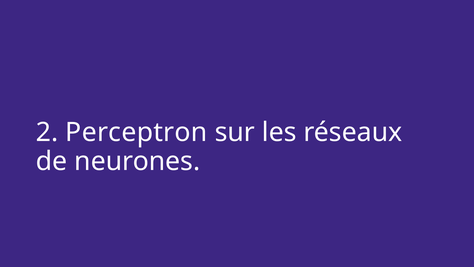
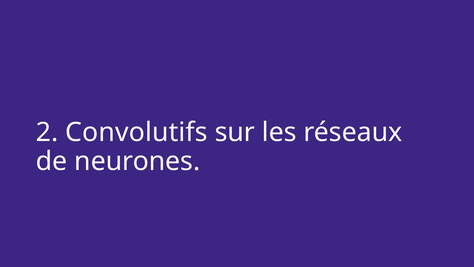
Perceptron: Perceptron -> Convolutifs (136, 132)
